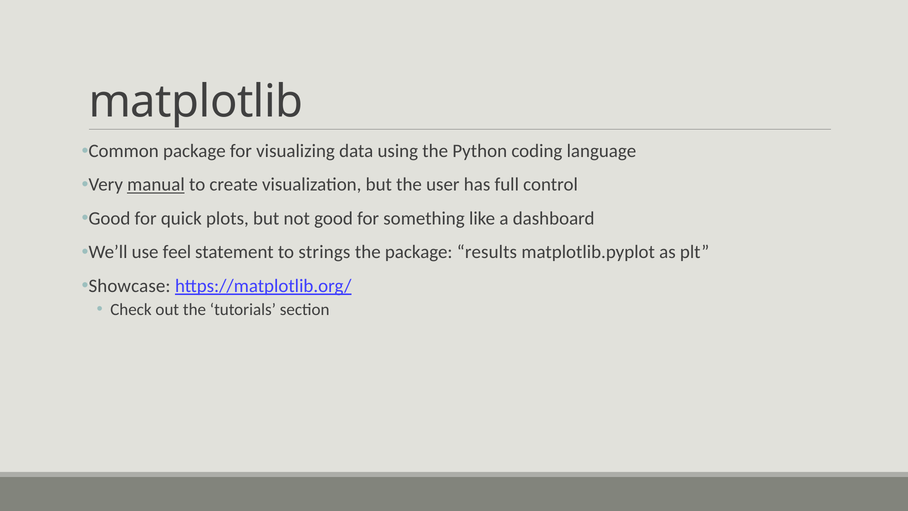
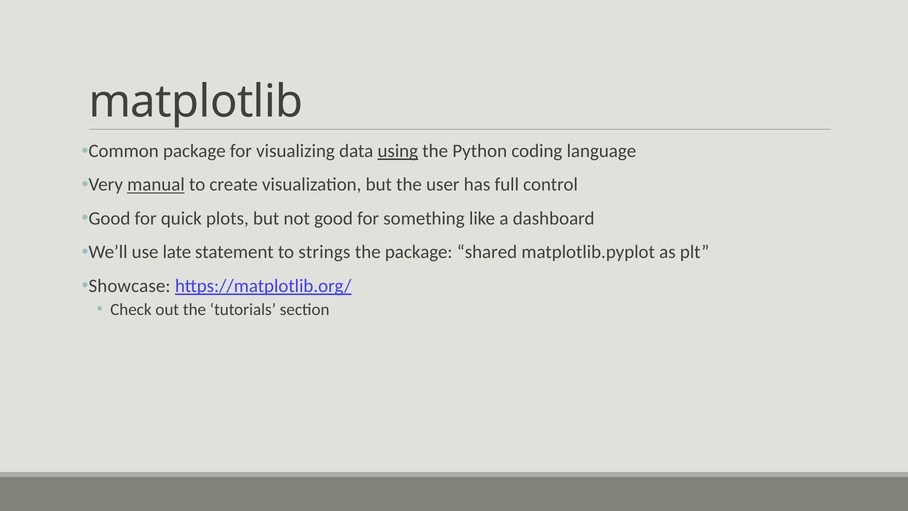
using underline: none -> present (398, 151)
feel: feel -> late (177, 252)
results: results -> shared (487, 252)
